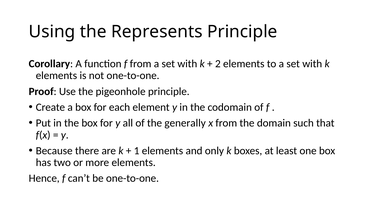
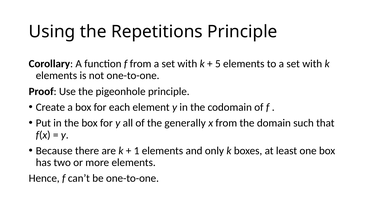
Represents: Represents -> Repetitions (157, 32)
2: 2 -> 5 (218, 64)
